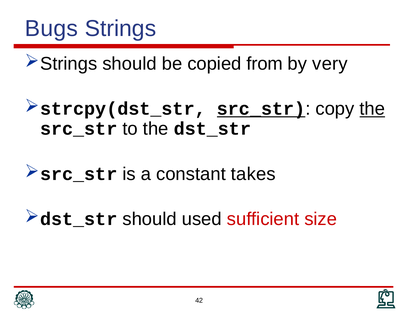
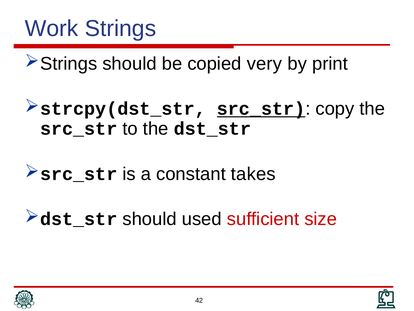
Bugs: Bugs -> Work (52, 28)
from: from -> very (264, 64)
very: very -> print (330, 64)
the underline: present -> none (372, 109)
